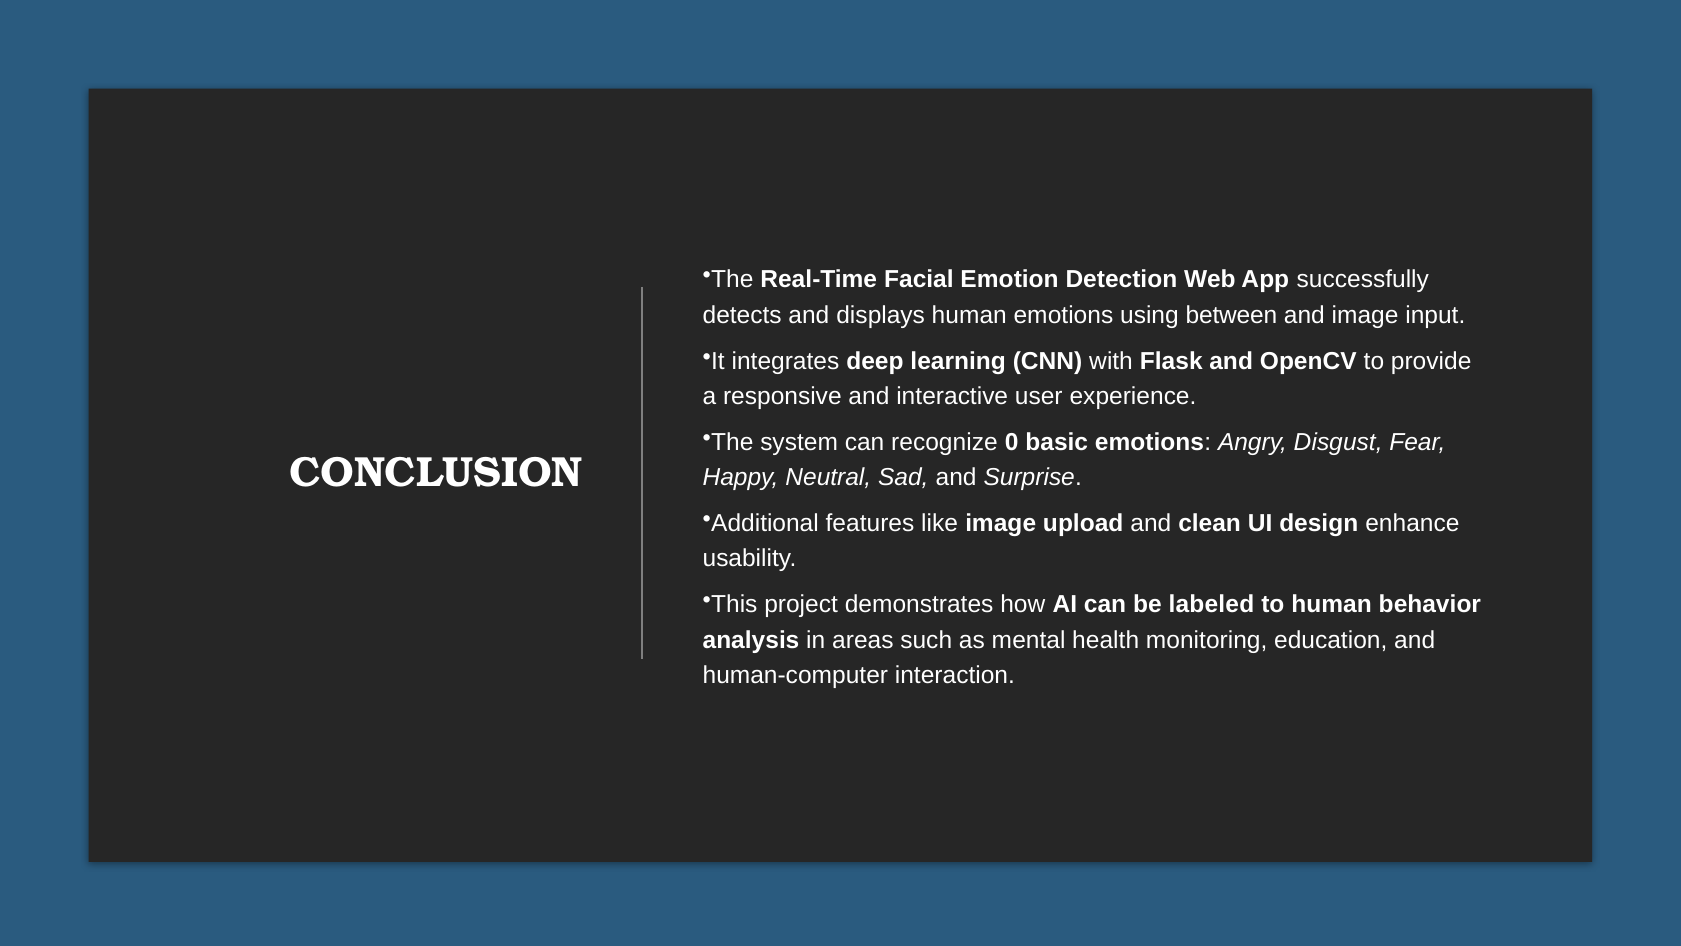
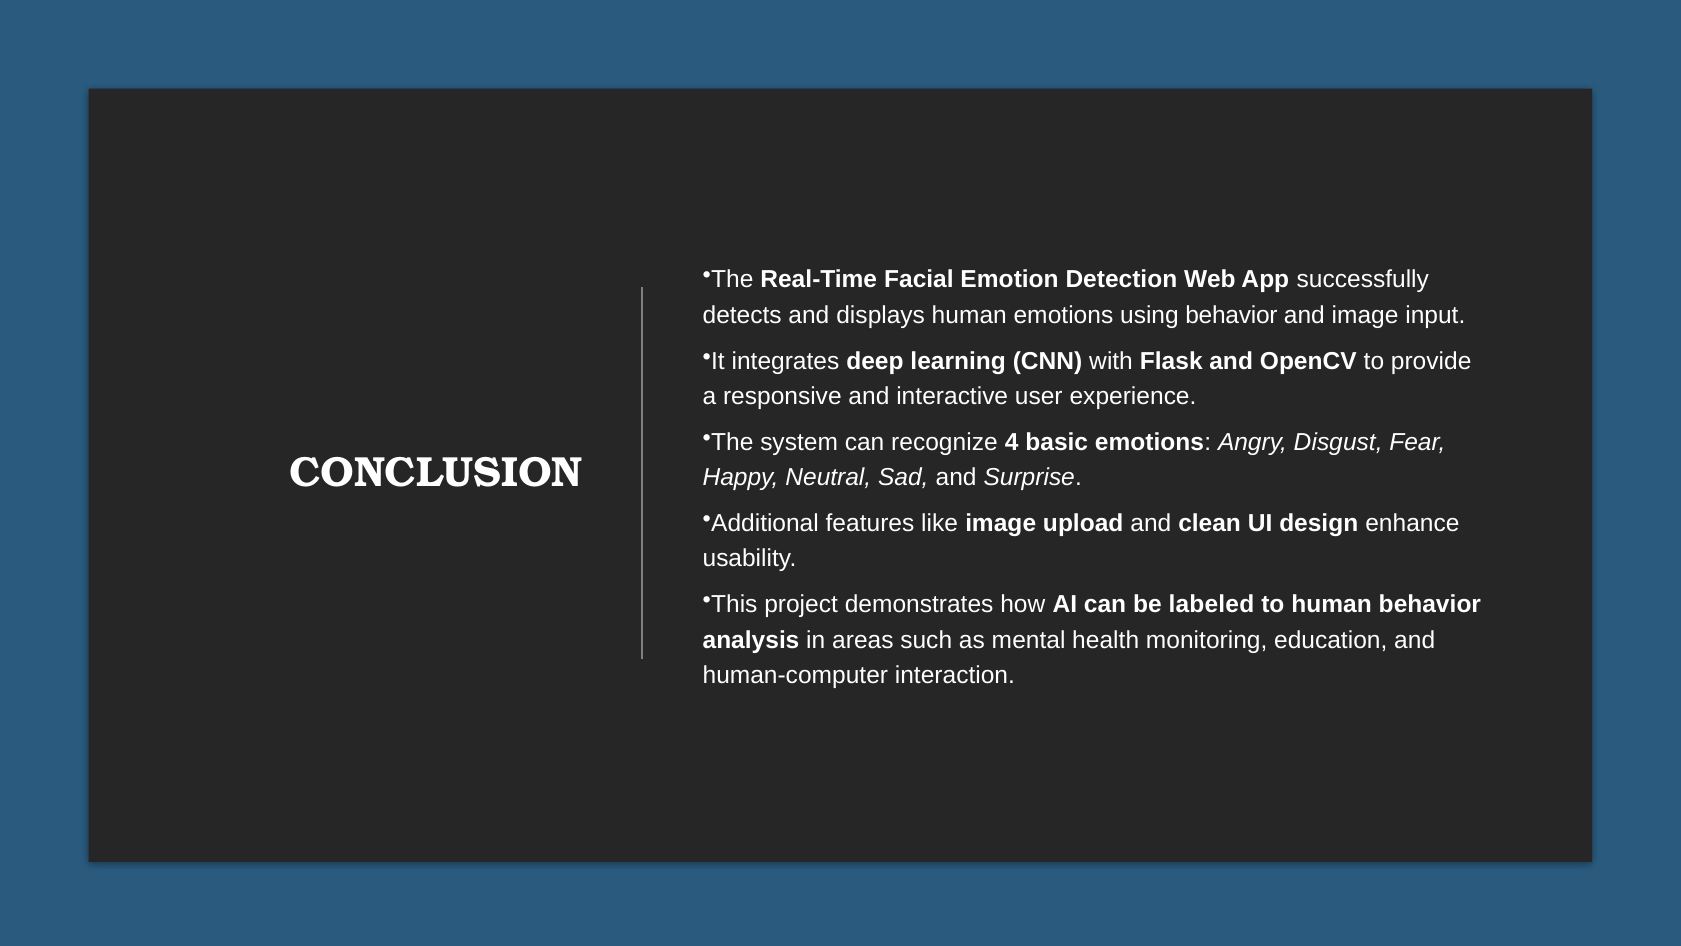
using between: between -> behavior (1231, 315)
0: 0 -> 4 (1012, 442)
